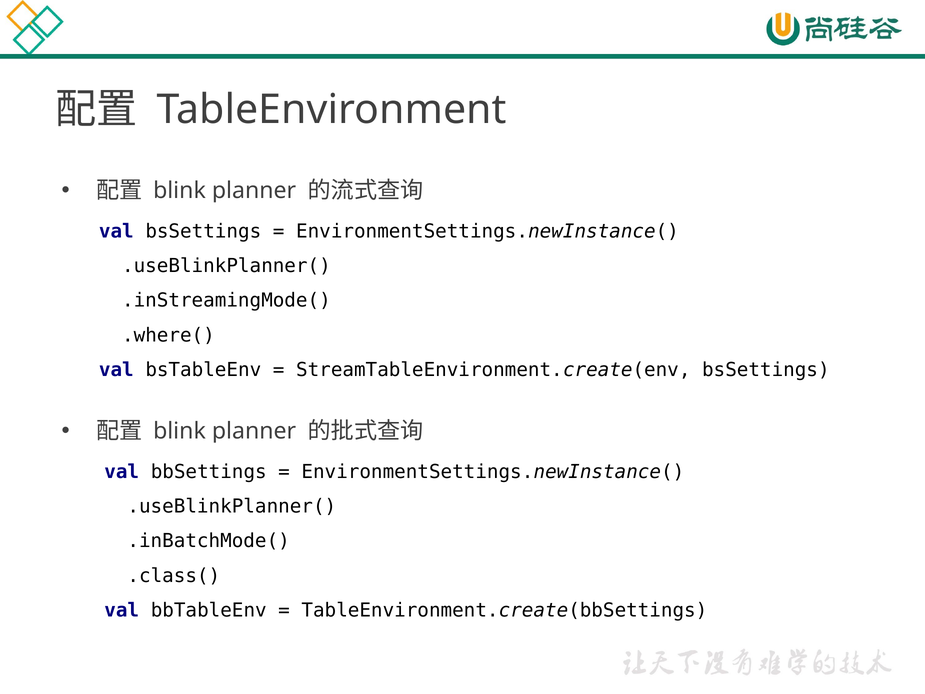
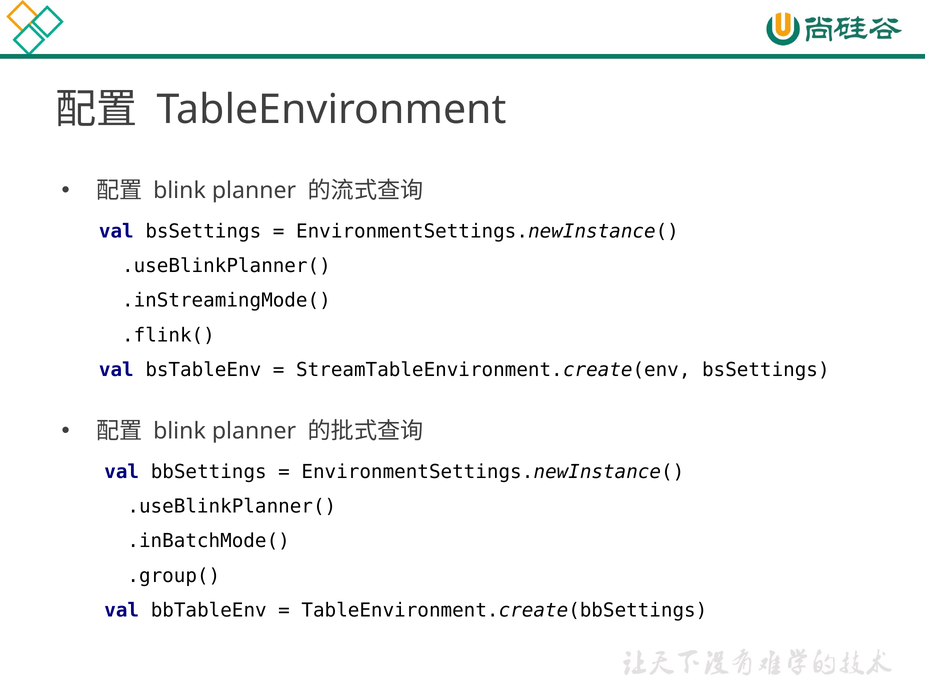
.where(: .where( -> .flink( (168, 335)
.class(: .class( -> .group( (174, 576)
